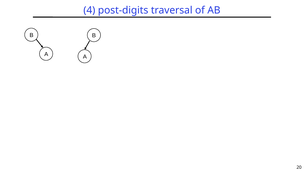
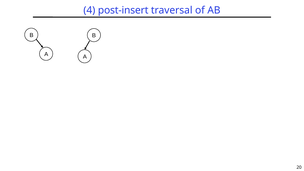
post-digits: post-digits -> post-insert (123, 10)
